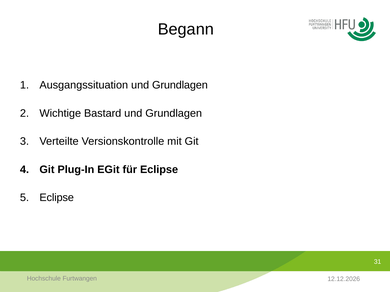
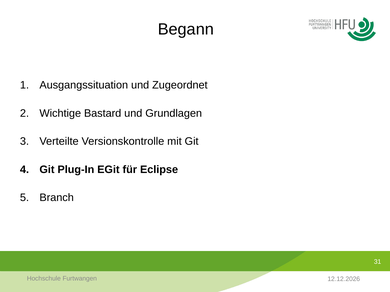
Ausgangssituation und Grundlagen: Grundlagen -> Zugeordnet (180, 85)
Eclipse: Eclipse -> Branch (57, 198)
